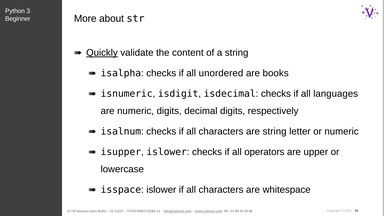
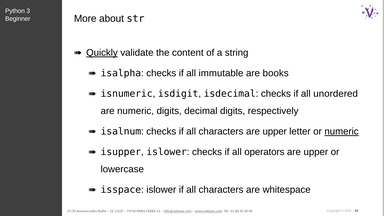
unordered: unordered -> immutable (221, 73)
languages: languages -> unordered (336, 94)
characters are string: string -> upper (275, 132)
numeric underline: none -> present (342, 132)
